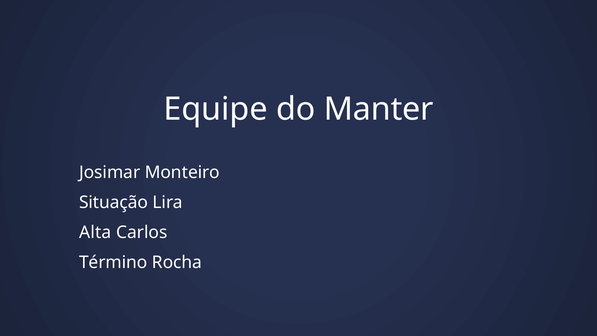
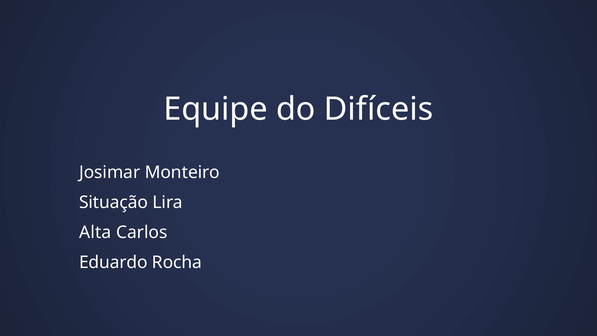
Manter: Manter -> Difíceis (379, 109)
Término: Término -> Eduardo (113, 262)
